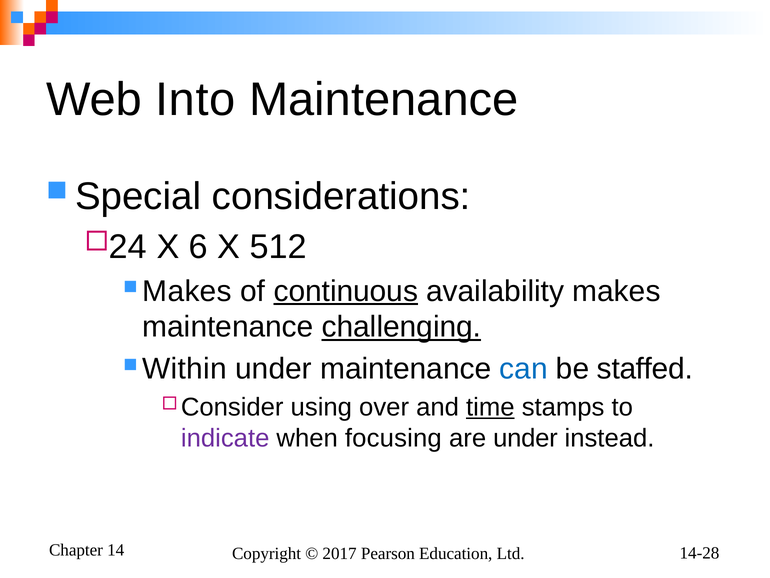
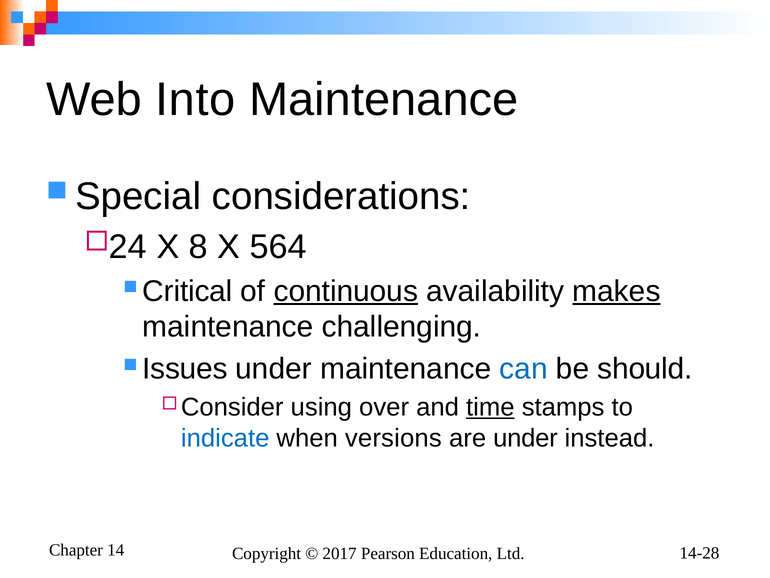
6: 6 -> 8 (198, 247)
512: 512 -> 564 (278, 247)
Makes: Makes -> Critical (187, 291)
makes underline: none -> present (616, 291)
challenging underline: present -> none (401, 327)
Within: Within -> Issues (185, 369)
staffed: staffed -> should (645, 369)
indicate colour: purple -> blue (225, 438)
focusing: focusing -> versions (393, 438)
